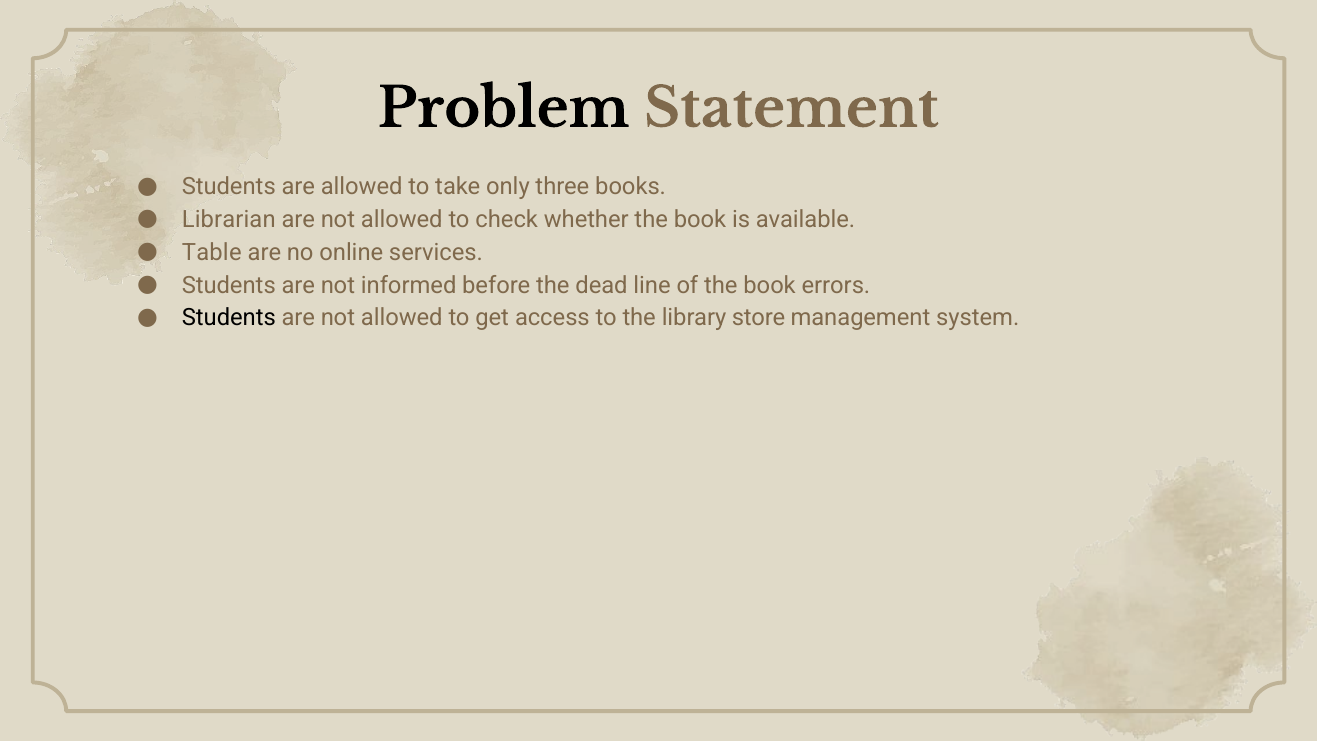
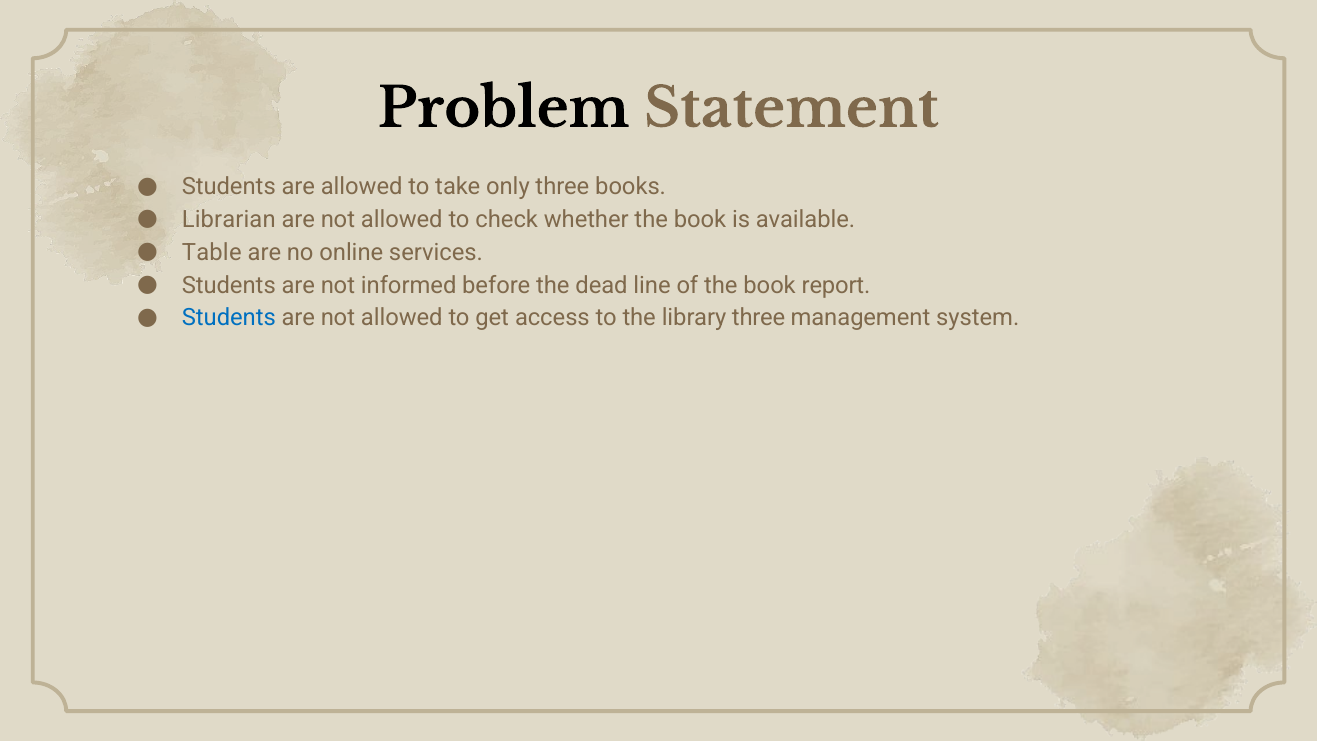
errors: errors -> report (836, 285)
Students colour: black -> blue (229, 318)
library store: store -> three (759, 318)
